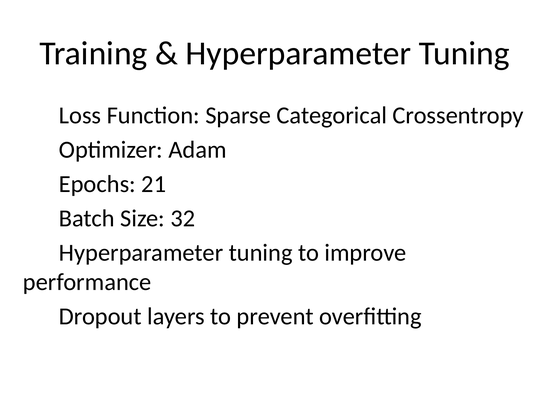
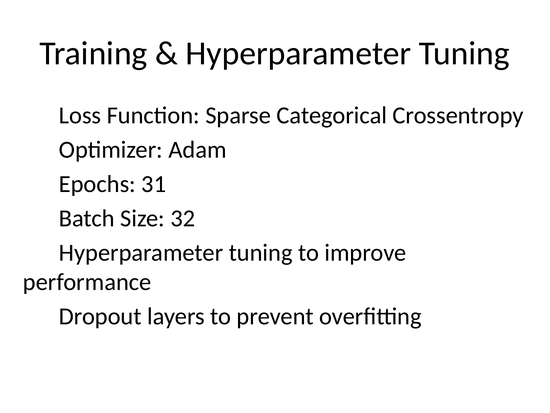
21: 21 -> 31 (154, 184)
